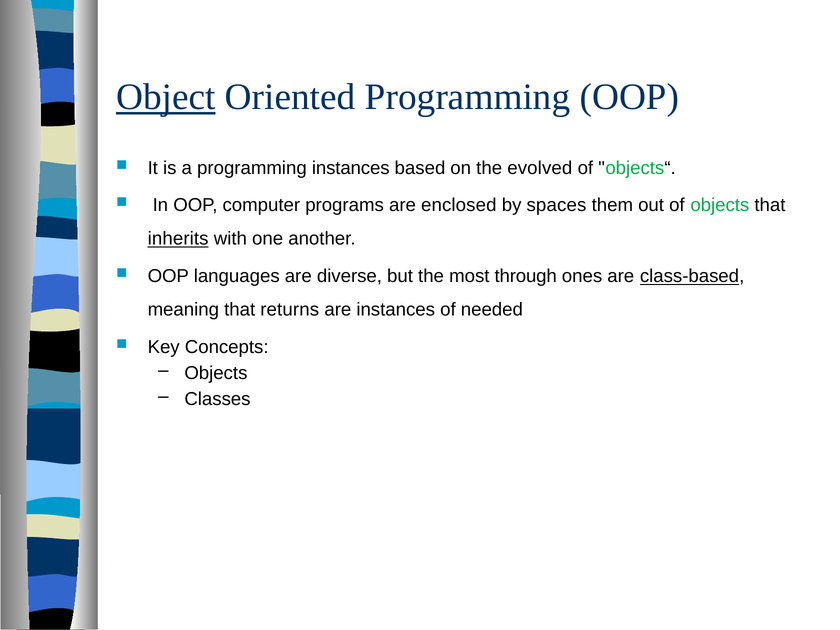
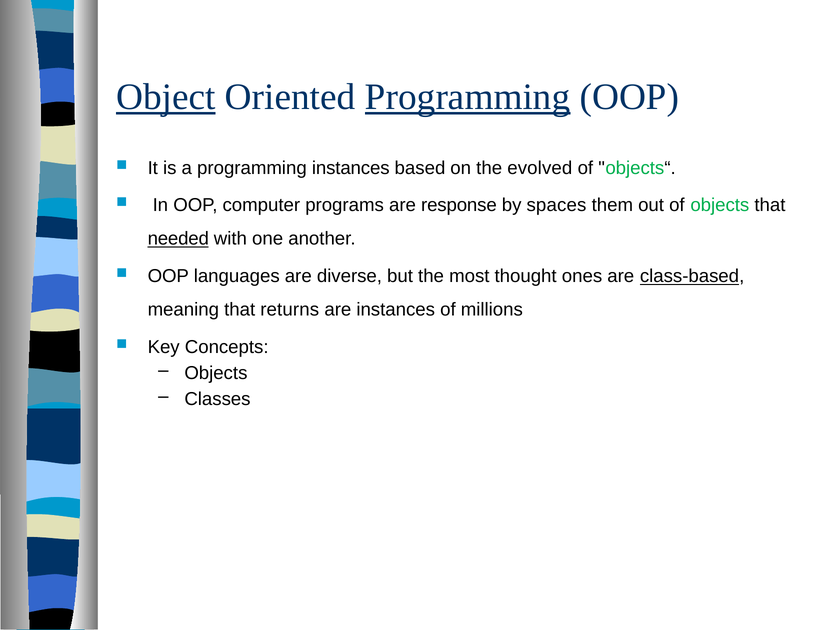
Programming underline: none -> present (468, 97)
enclosed: enclosed -> response (459, 205)
inherits: inherits -> needed (178, 239)
through: through -> thought (526, 276)
needed: needed -> millions (492, 310)
